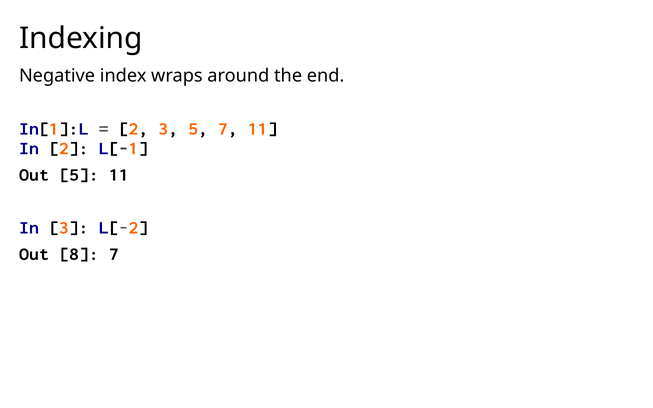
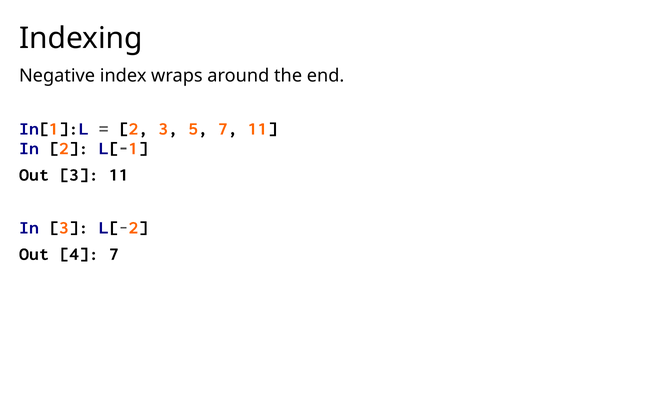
Out 5: 5 -> 3 (79, 175)
8: 8 -> 4 (79, 254)
